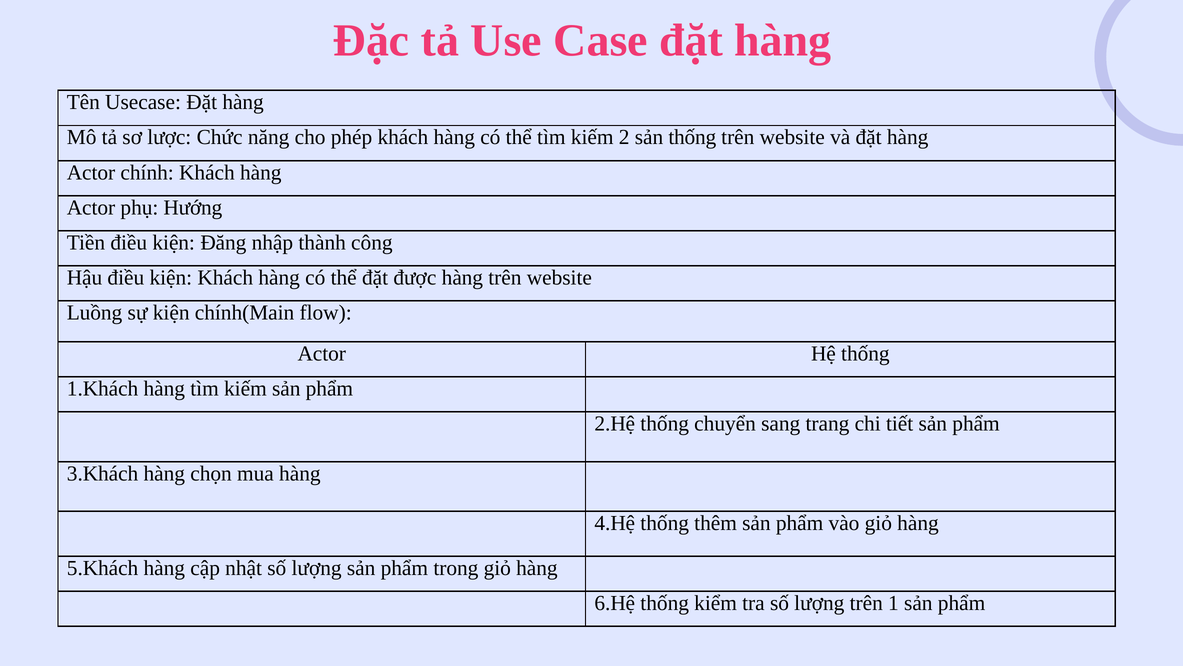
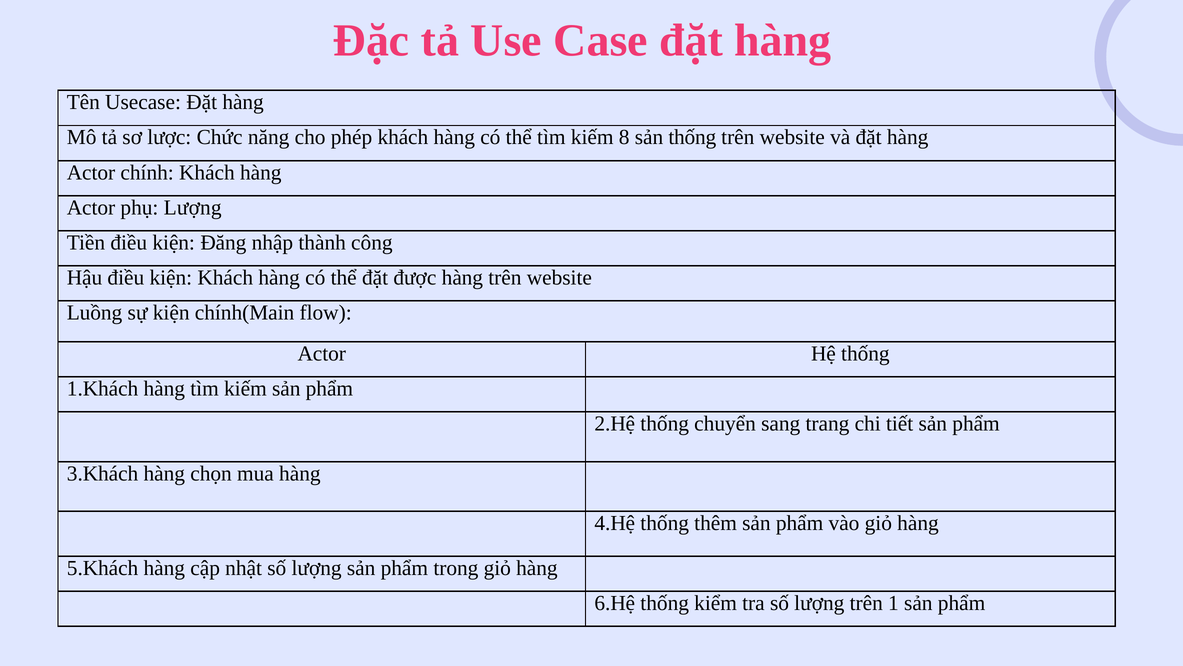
2: 2 -> 8 (624, 137)
phụ Hướng: Hướng -> Lượng (193, 207)
